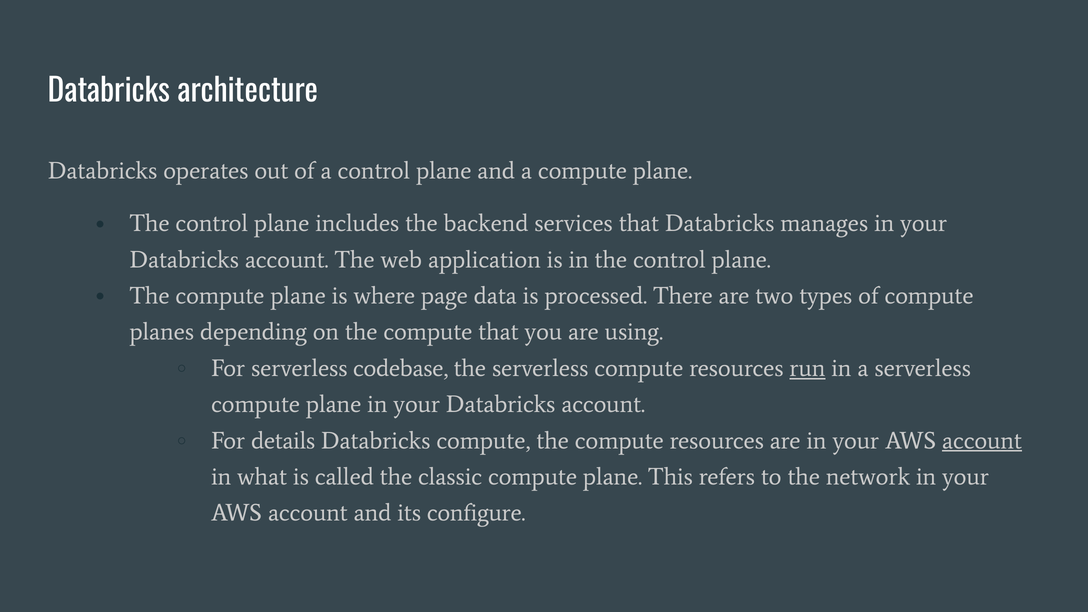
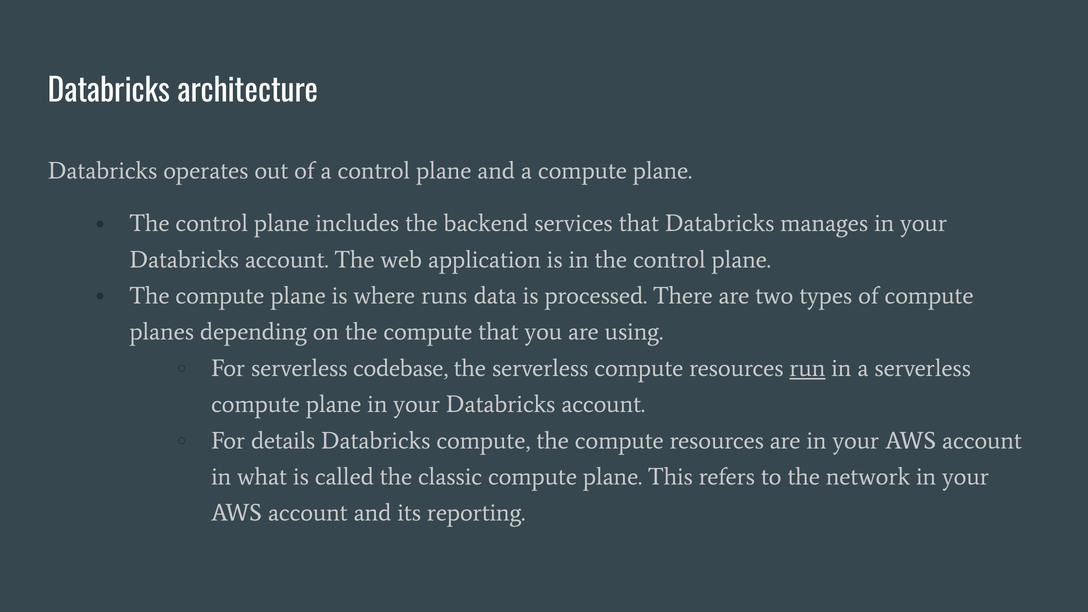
page: page -> runs (444, 296)
account underline: present -> none (982, 441)
configure: configure -> reporting (476, 513)
